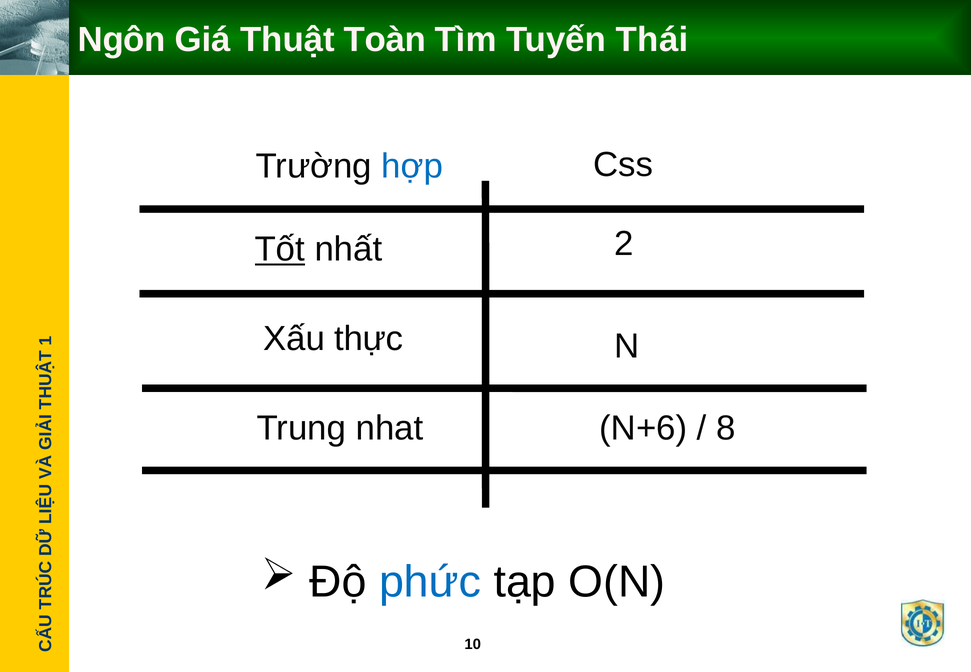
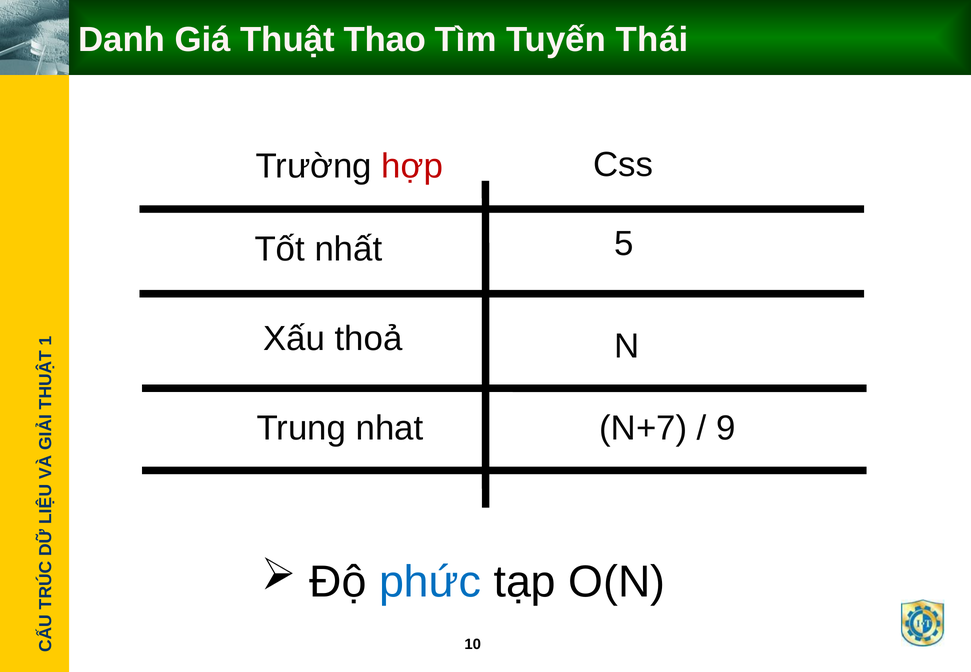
Ngôn: Ngôn -> Danh (122, 40)
Toàn: Toàn -> Thao (385, 40)
hợp colour: blue -> red (412, 166)
Tốt underline: present -> none (280, 249)
2: 2 -> 5 (624, 244)
thực: thực -> thoả (369, 339)
N+6: N+6 -> N+7 (643, 429)
8: 8 -> 9 (726, 429)
